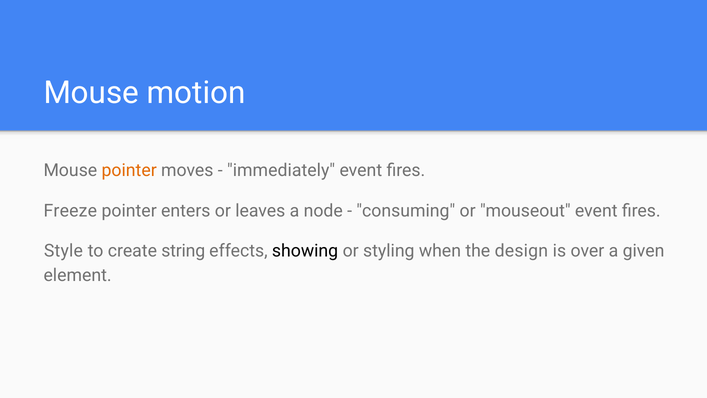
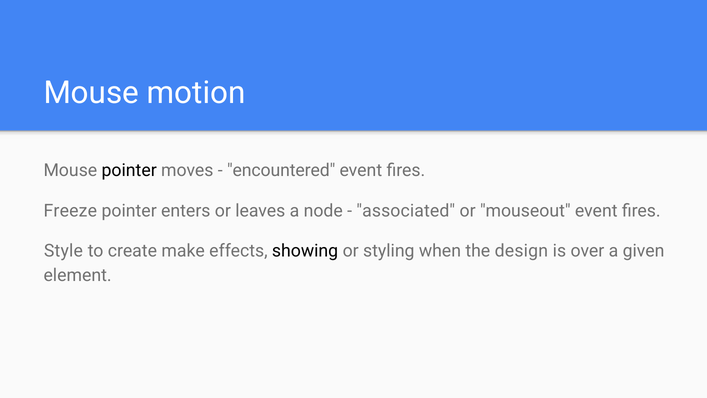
pointer colour: orange -> black (129, 170)
immediately: immediately -> encountered (281, 170)
consuming: consuming -> associated (406, 211)
string: string -> make (183, 251)
